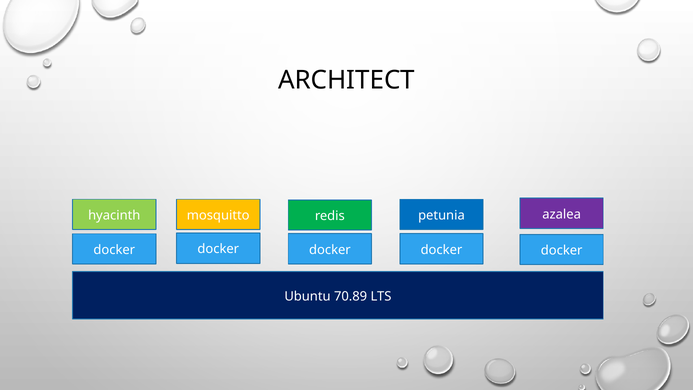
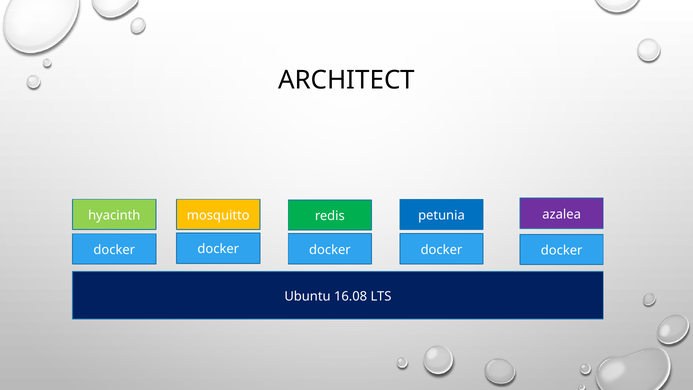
70.89: 70.89 -> 16.08 (351, 296)
